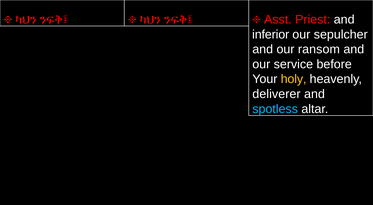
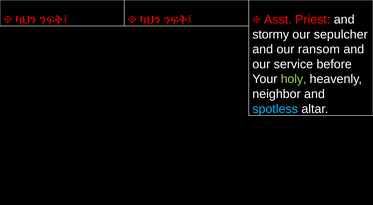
inferior: inferior -> stormy (271, 34)
holy colour: yellow -> light green (294, 79)
deliverer: deliverer -> neighbor (277, 94)
